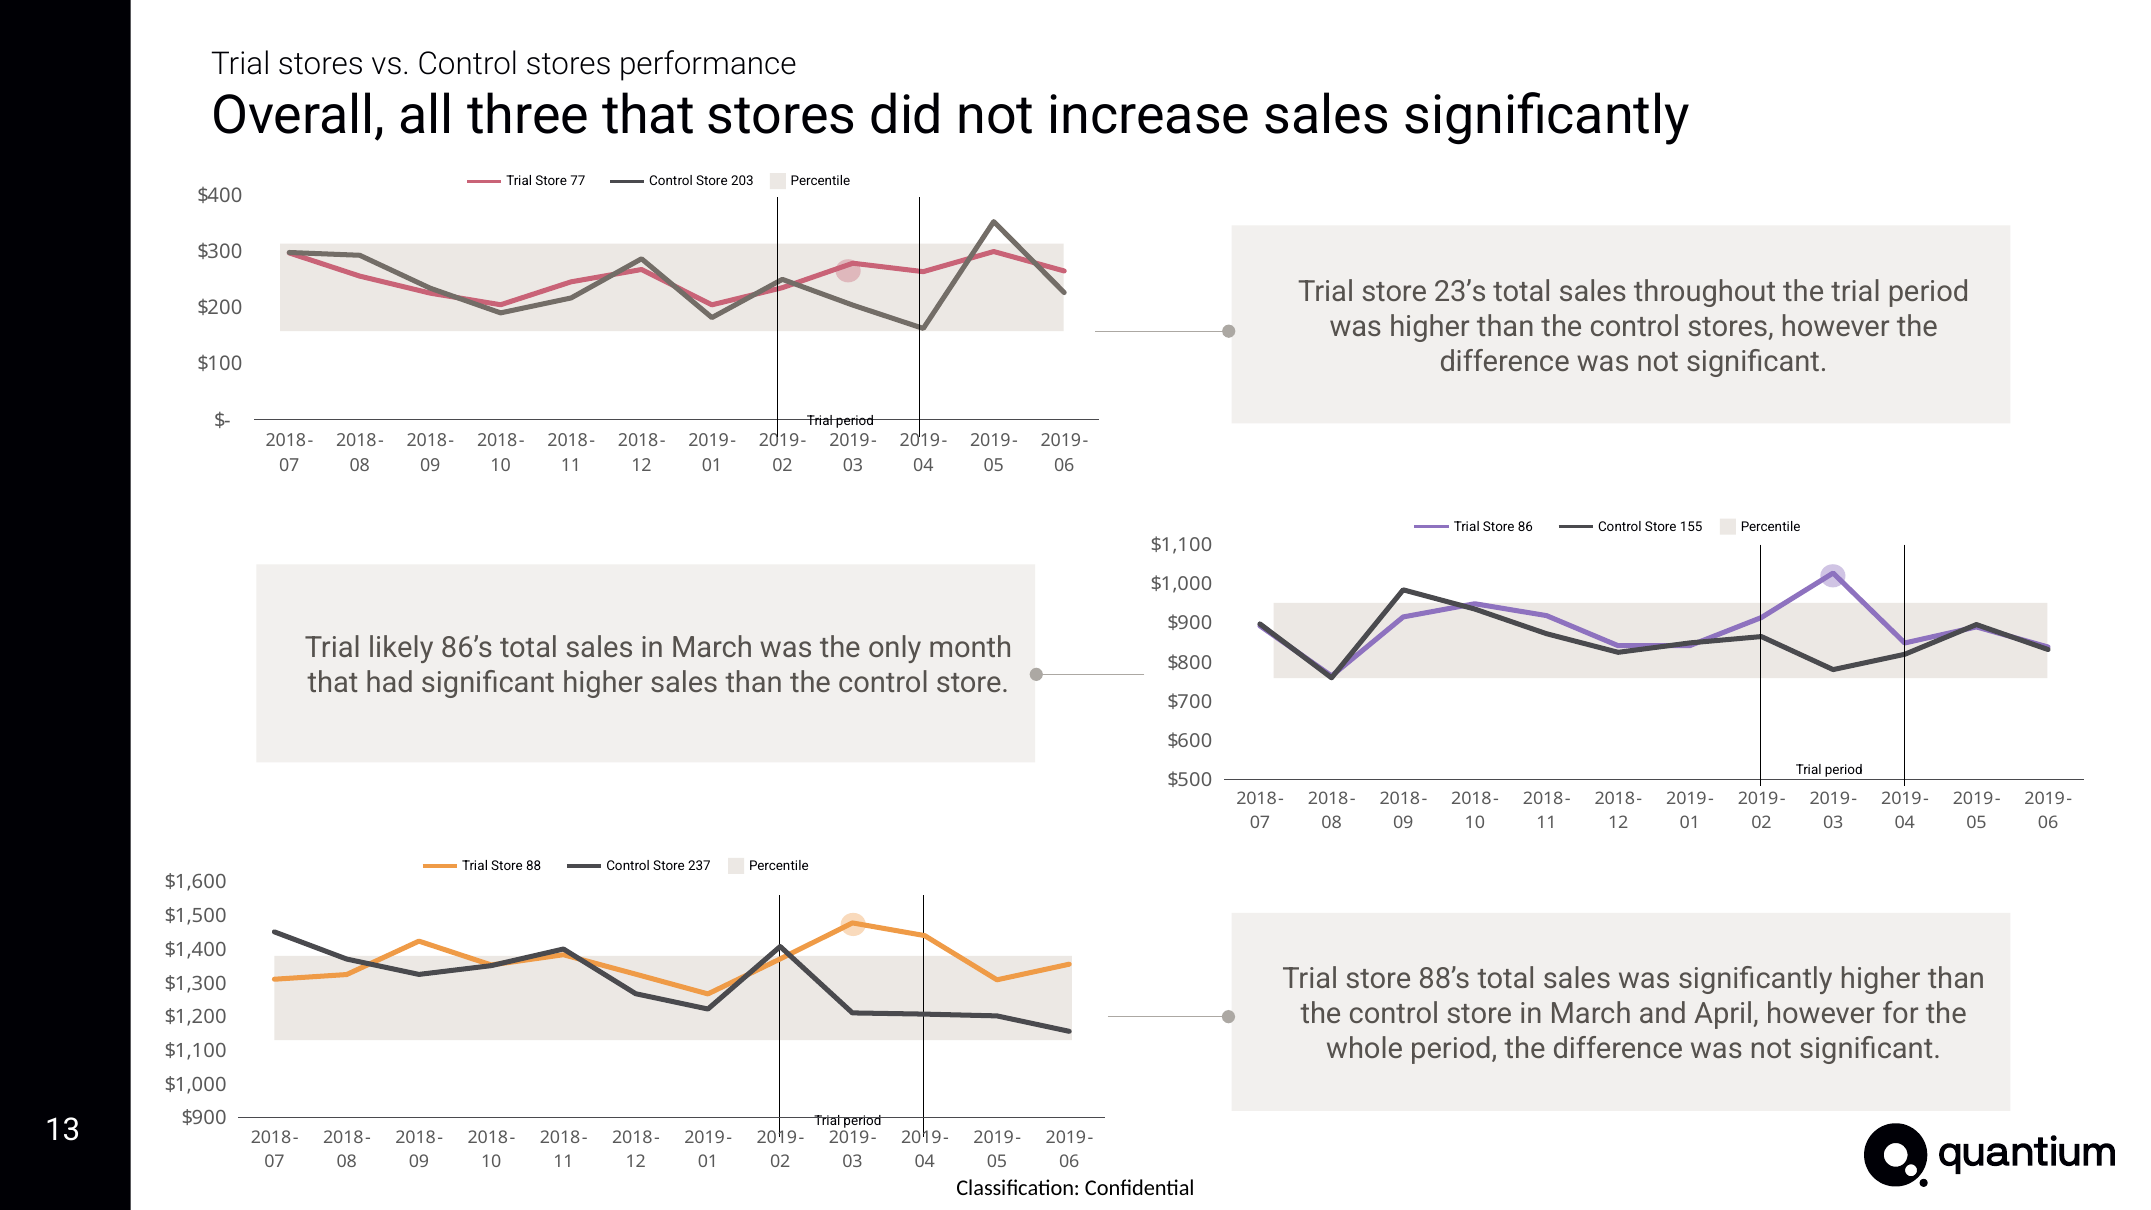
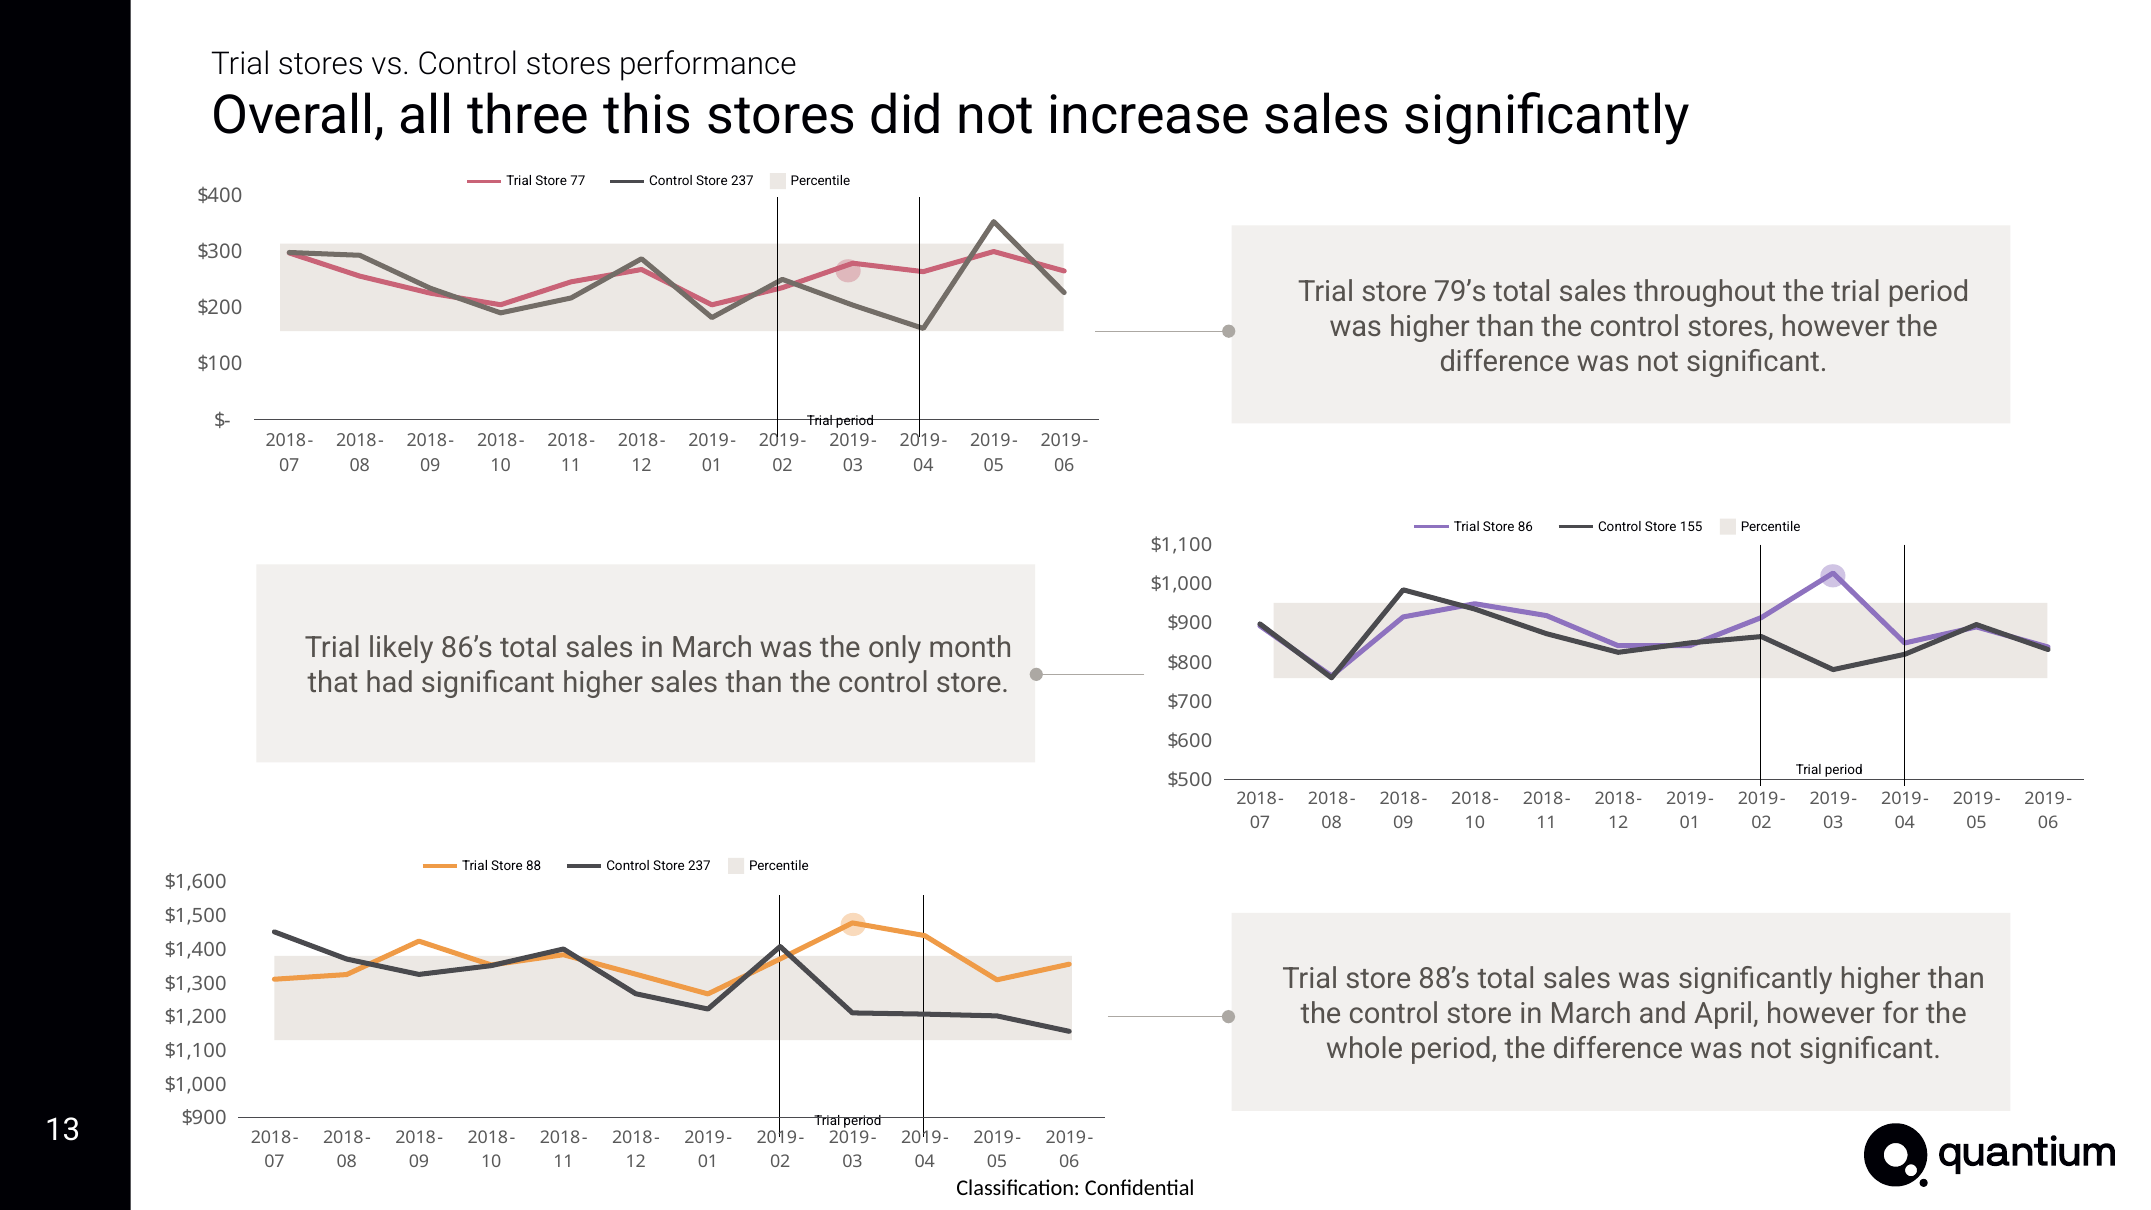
three that: that -> this (648, 116)
77 Control Store 203: 203 -> 237 (742, 181)
23’s: 23’s -> 79’s (1460, 291)
